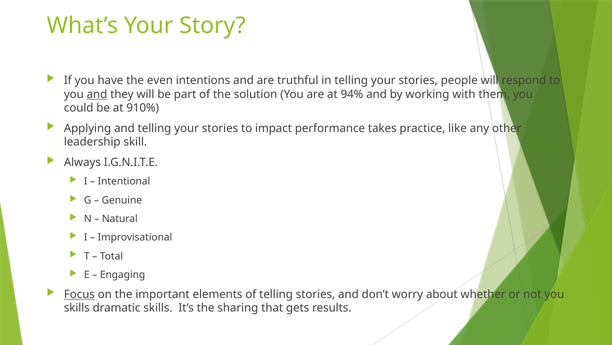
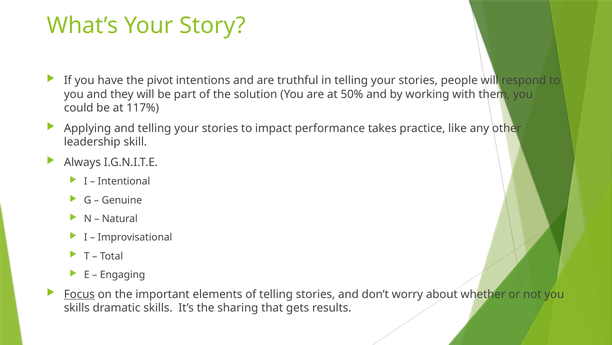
even: even -> pivot (160, 80)
and underline: present -> none (97, 94)
94%: 94% -> 50% (352, 94)
910%: 910% -> 117% (143, 108)
